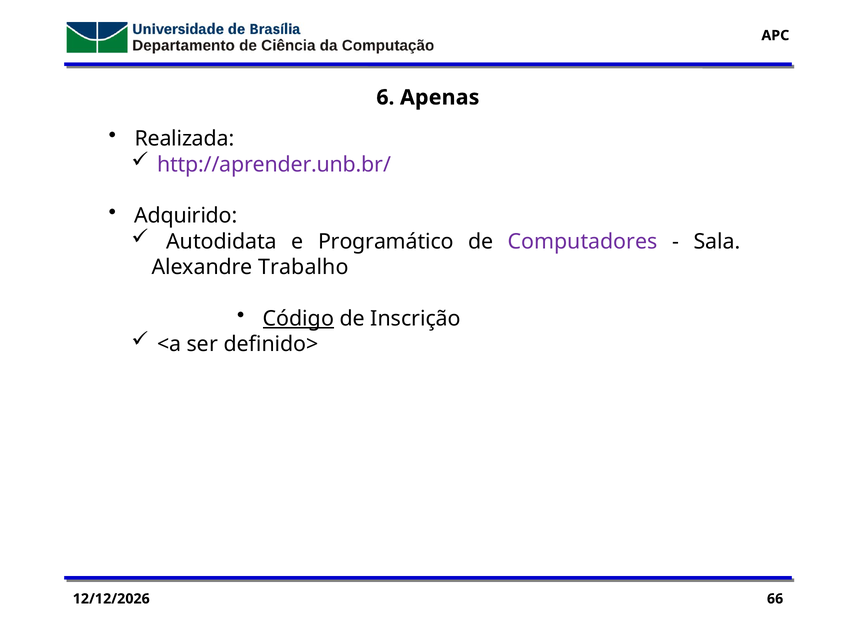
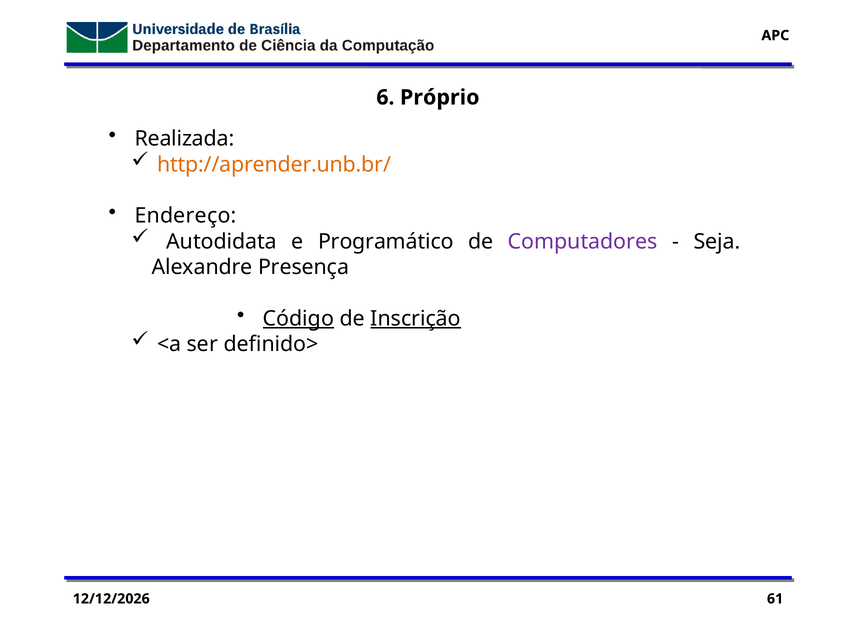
Apenas: Apenas -> Próprio (440, 97)
http://aprender.unb.br/ colour: purple -> orange (274, 165)
Adquirido: Adquirido -> Endereço (186, 216)
Sala: Sala -> Seja (717, 242)
Trabalho: Trabalho -> Presença (304, 267)
Inscrição underline: none -> present (416, 319)
66: 66 -> 61 (775, 599)
